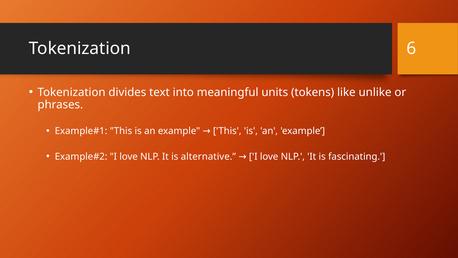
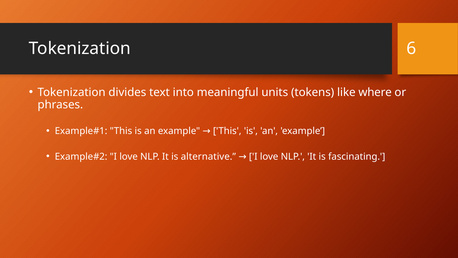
unlike: unlike -> where (375, 92)
